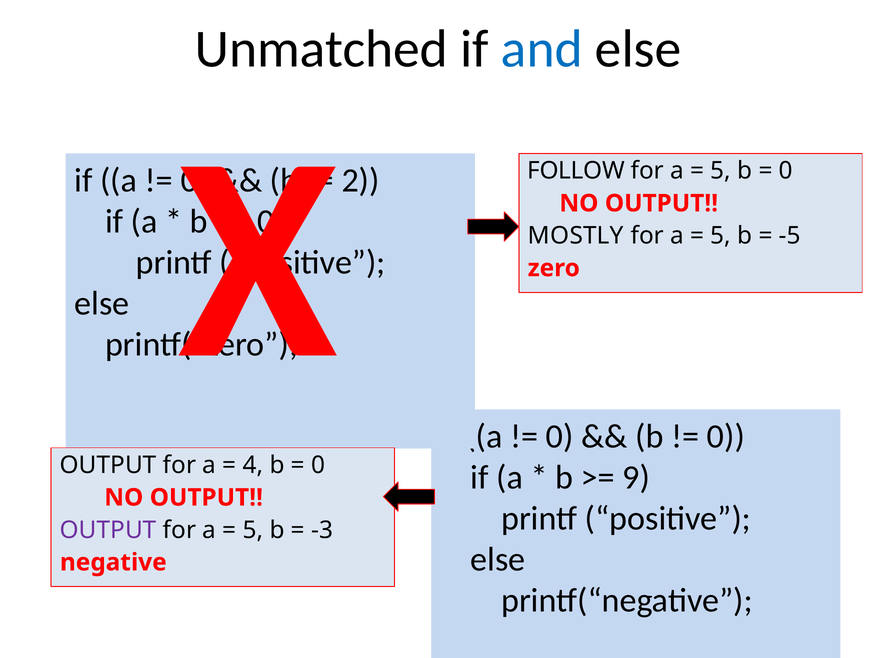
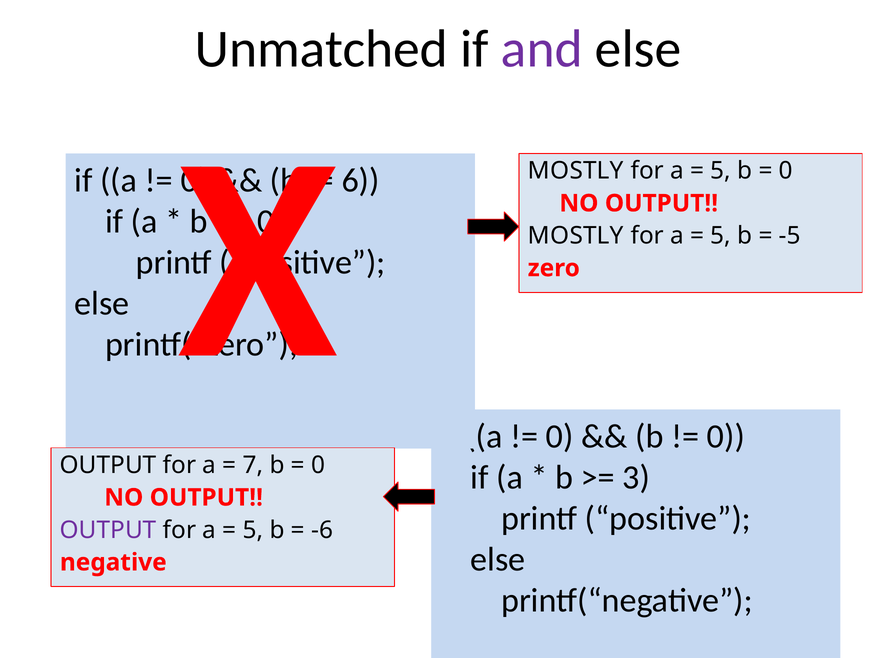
and colour: blue -> purple (542, 49)
FOLLOW: FOLLOW -> MOSTLY (576, 171)
2: 2 -> 6 (360, 181)
4: 4 -> 7 (253, 465)
9: 9 -> 3 (636, 477)
-3: -3 -> -6 (322, 530)
